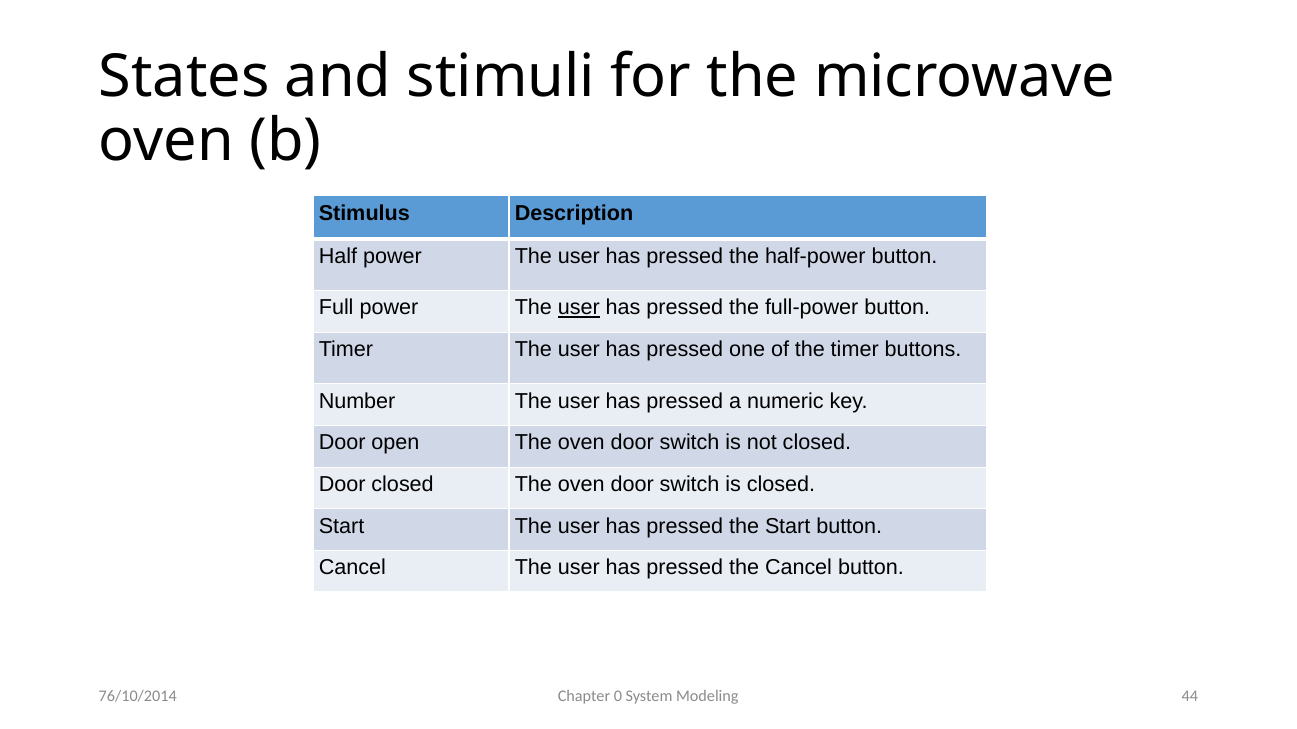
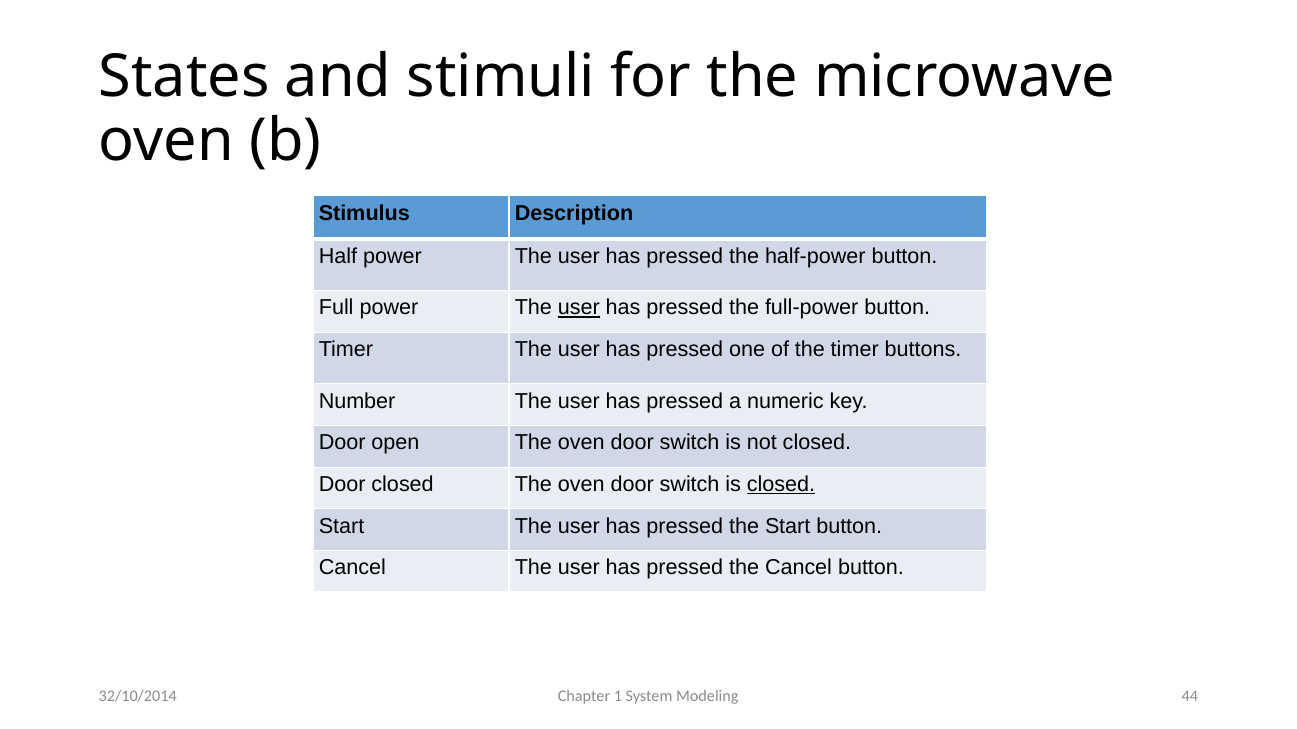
closed underline: none -> present (781, 485)
76/10/2014: 76/10/2014 -> 32/10/2014 (138, 697)
0: 0 -> 1 (618, 697)
